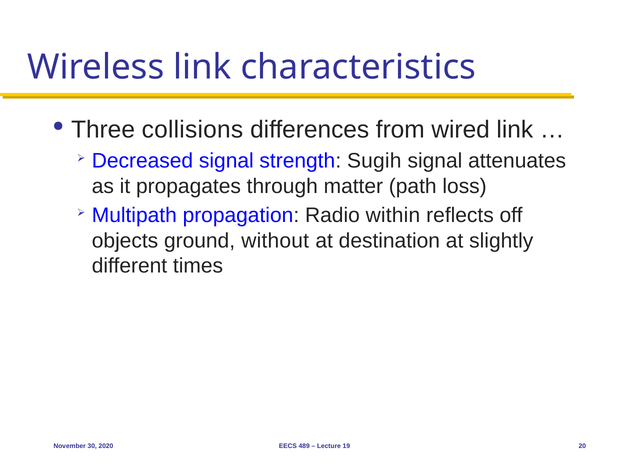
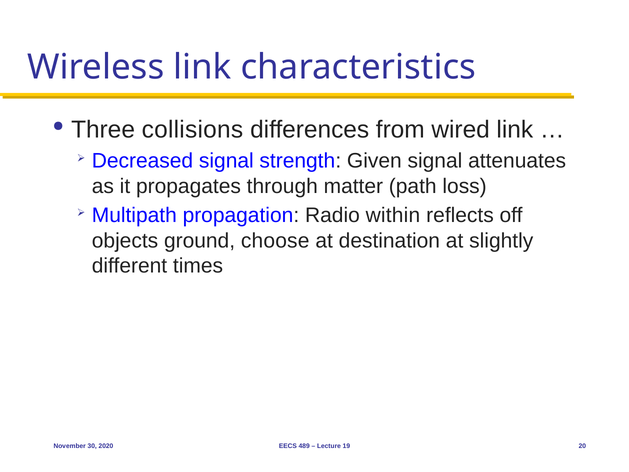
Sugih: Sugih -> Given (374, 161)
without: without -> choose (275, 241)
